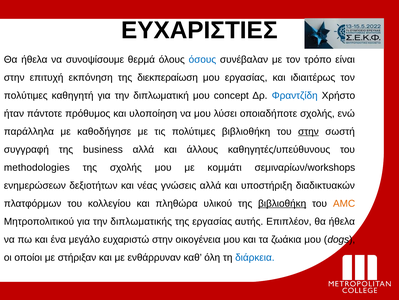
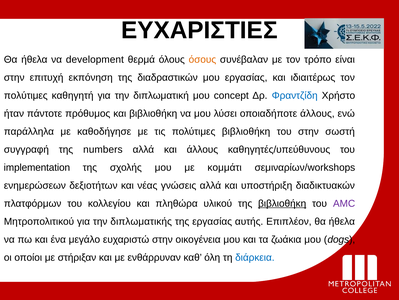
συνοψίσουμε: συνοψίσουμε -> development (95, 59)
όσους colour: blue -> orange (202, 59)
διεκπεραίωση: διεκπεραίωση -> διαδραστικών (168, 77)
και υλοποίηση: υλοποίηση -> βιβλιοθήκη (153, 113)
οποιαδήποτε σχολής: σχολής -> άλλους (317, 113)
στην underline: present -> none (308, 131)
business: business -> numbers (103, 149)
methodologies: methodologies -> implementation (37, 167)
AMC colour: orange -> purple (344, 203)
